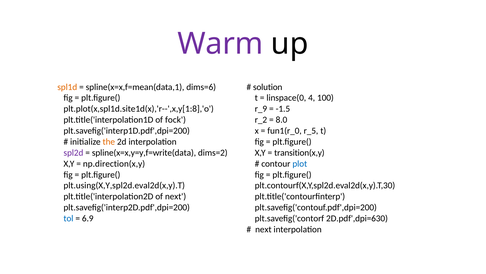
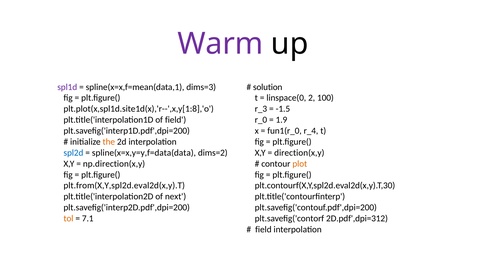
spl1d colour: orange -> purple (67, 87)
dims=6: dims=6 -> dims=3 (201, 87)
4: 4 -> 2 (312, 98)
r_9: r_9 -> r_3 (261, 109)
of fock: fock -> field (176, 120)
r_2: r_2 -> r_0 (261, 120)
8.0: 8.0 -> 1.9 (281, 120)
r_5: r_5 -> r_4 (311, 131)
spl2d colour: purple -> blue (73, 152)
spline(x=x,y=y,f=write(data: spline(x=x,y=y,f=write(data -> spline(x=x,y=y,f=data(data (144, 152)
transition(x,y: transition(x,y -> direction(x,y (299, 152)
plot colour: blue -> orange (300, 163)
plt.using(X,Y,spl2d.eval2d(x,y).T: plt.using(X,Y,spl2d.eval2d(x,y).T -> plt.from(X,Y,spl2d.eval2d(x,y).T (124, 185)
tol colour: blue -> orange (68, 218)
6.9: 6.9 -> 7.1 (88, 218)
2D.pdf',dpi=630: 2D.pdf',dpi=630 -> 2D.pdf',dpi=312 (357, 218)
next: next -> field (263, 229)
